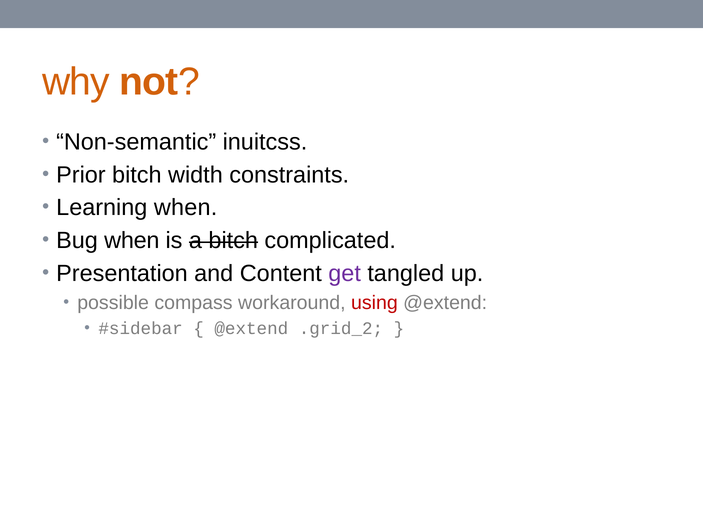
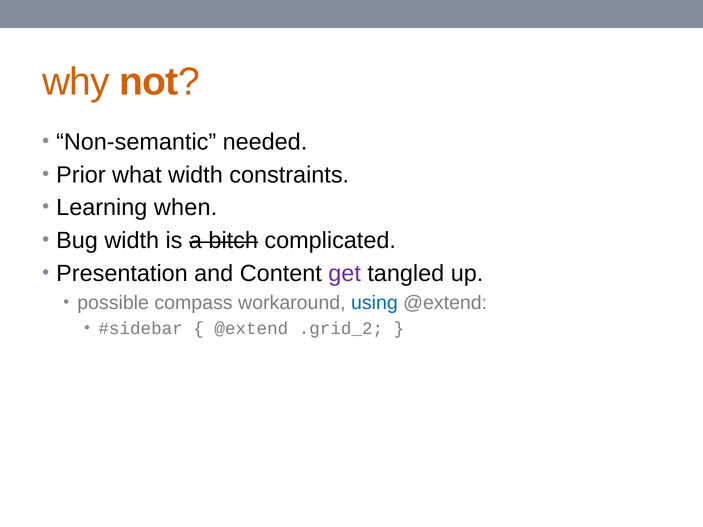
inuitcss: inuitcss -> needed (265, 142)
Prior bitch: bitch -> what (137, 175)
Bug when: when -> width (132, 241)
using colour: red -> blue (374, 303)
